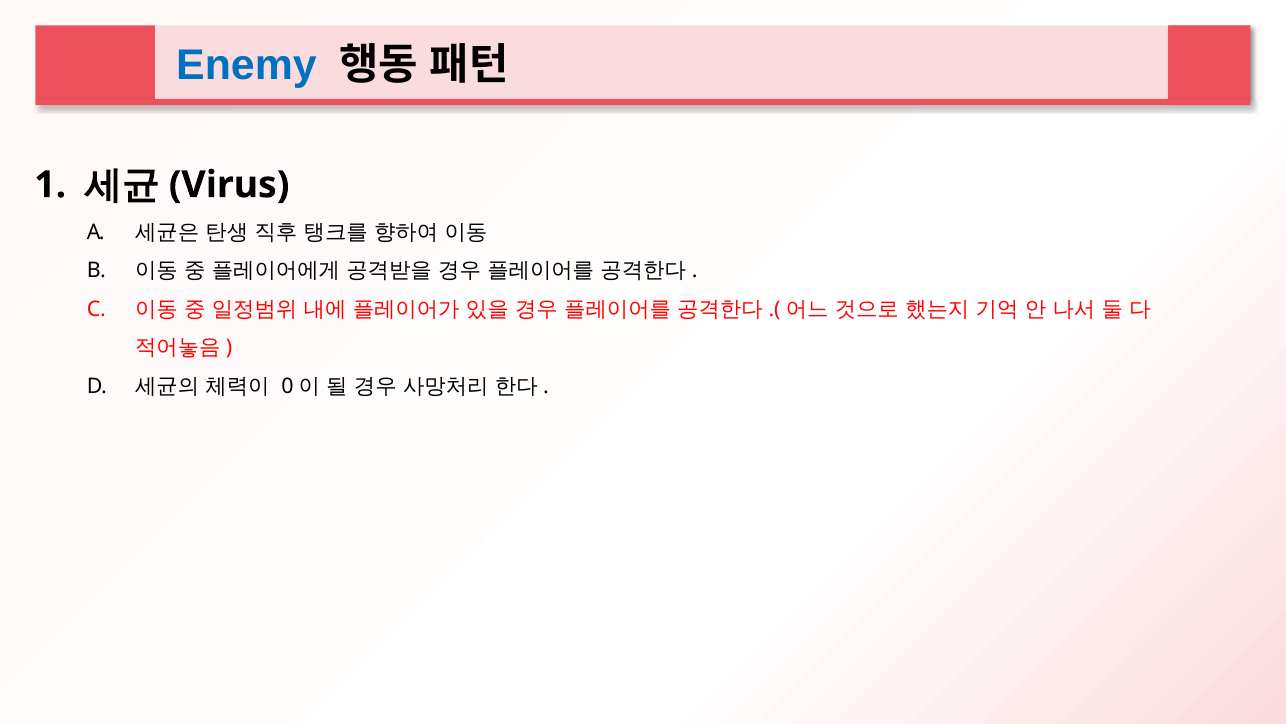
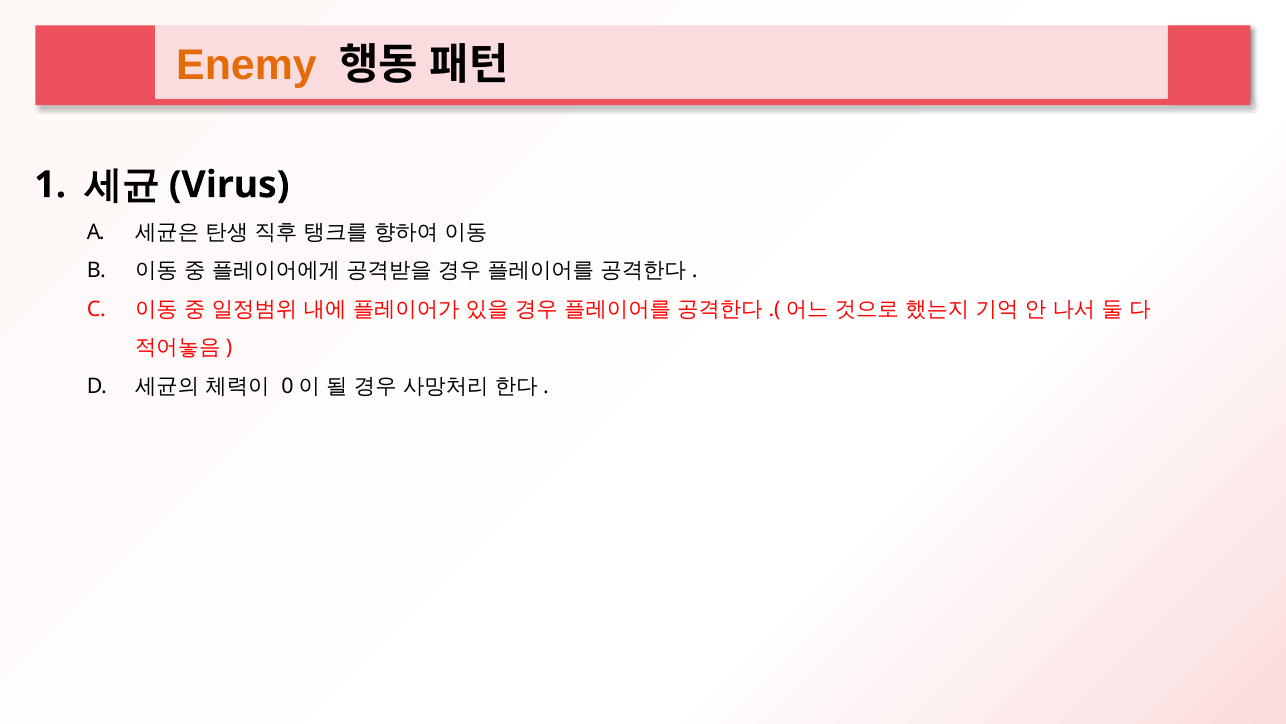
Enemy colour: blue -> orange (247, 65)
